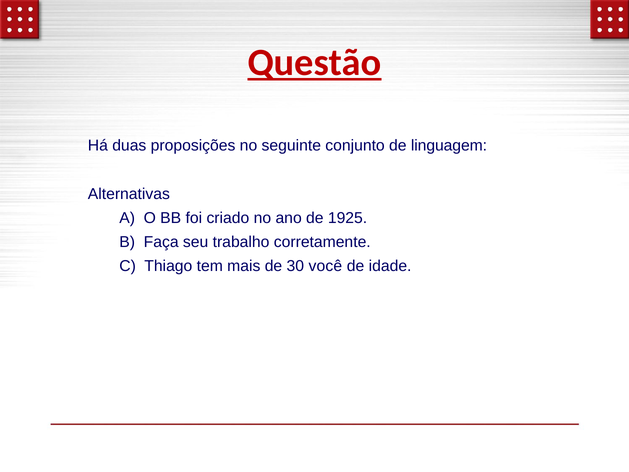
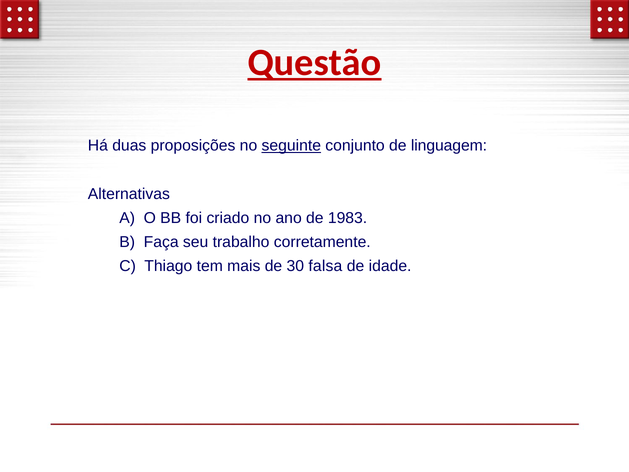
seguinte underline: none -> present (291, 145)
1925: 1925 -> 1983 (348, 218)
você: você -> falsa (325, 266)
